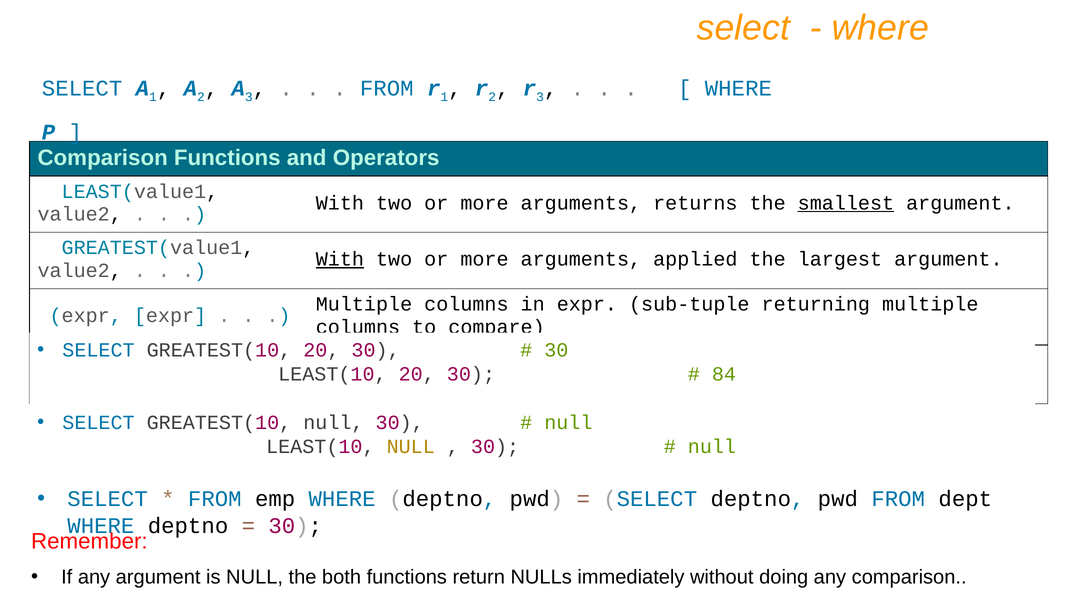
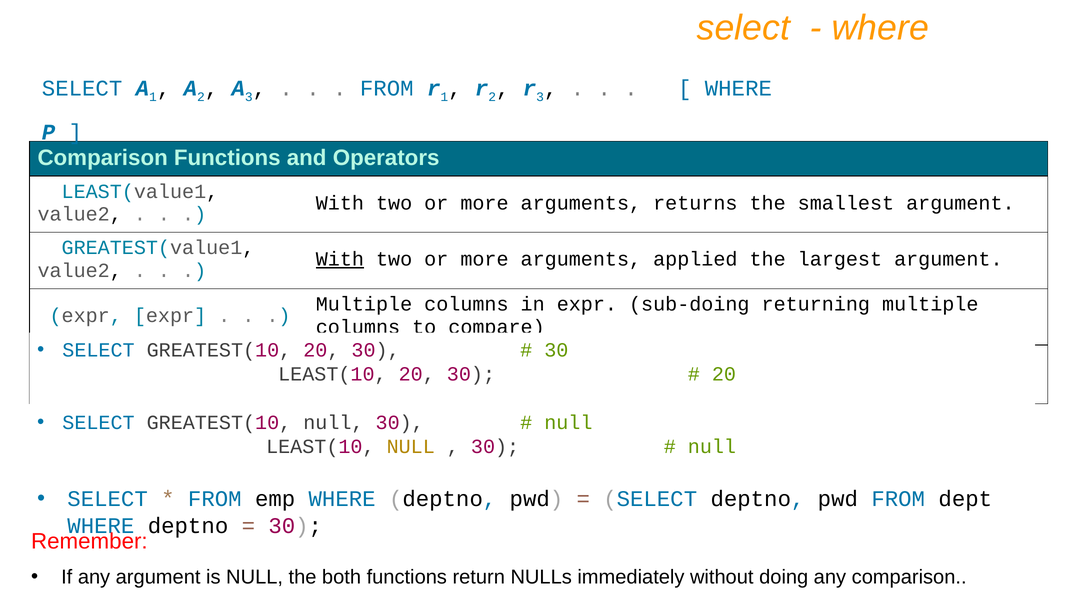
smallest underline: present -> none (846, 203)
sub-tuple: sub-tuple -> sub-doing (689, 304)
84: 84 -> 20 (724, 374)
